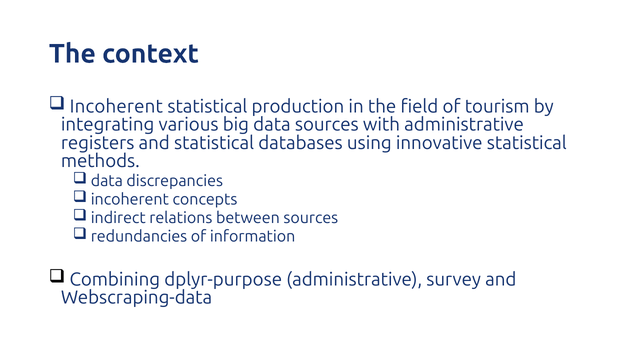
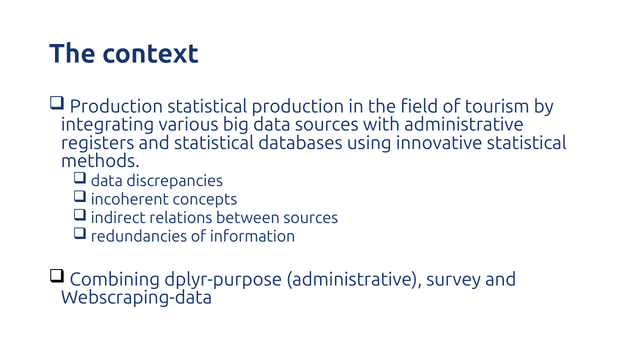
Incoherent: Incoherent -> Production (116, 107)
